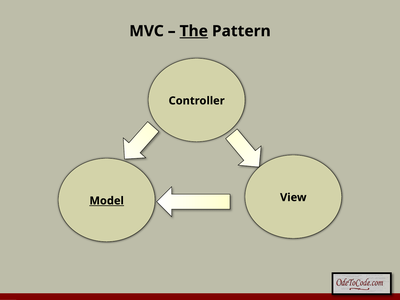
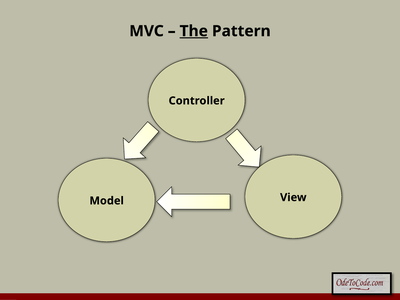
Model underline: present -> none (107, 201)
